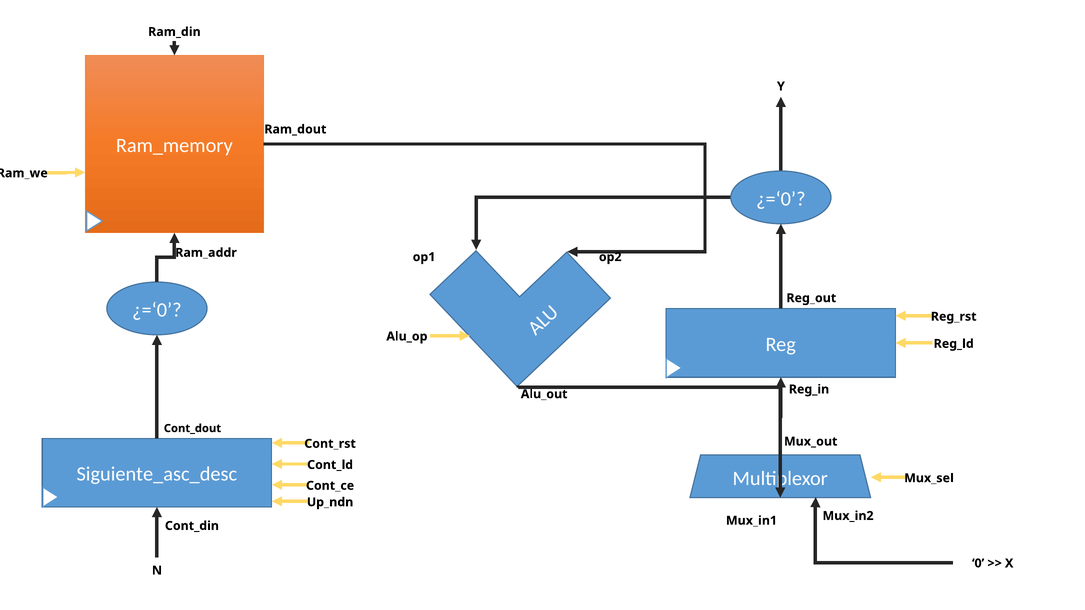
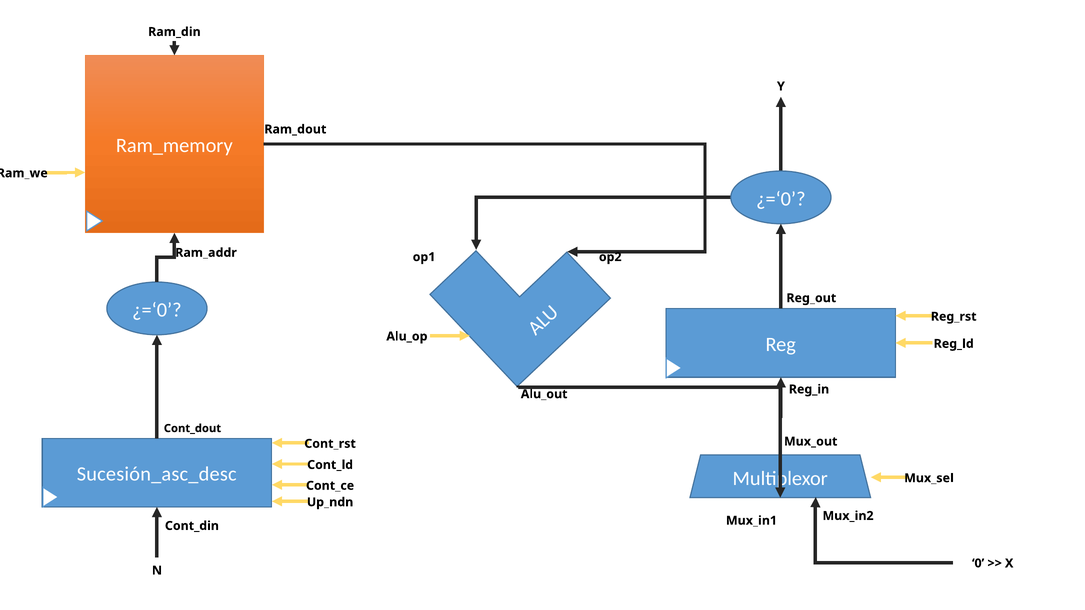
Siguiente_asc_desc: Siguiente_asc_desc -> Sucesión_asc_desc (157, 474)
